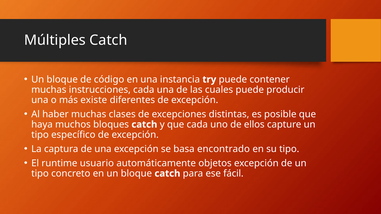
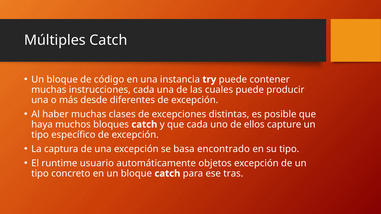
existe: existe -> desde (94, 100)
fácil: fácil -> tras (233, 174)
